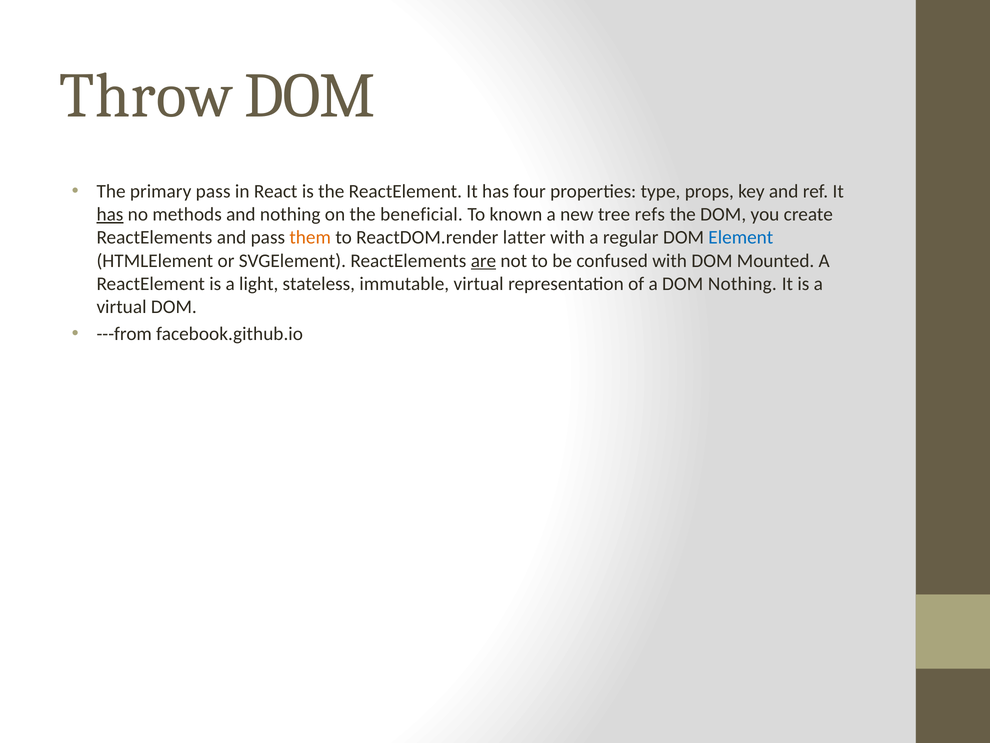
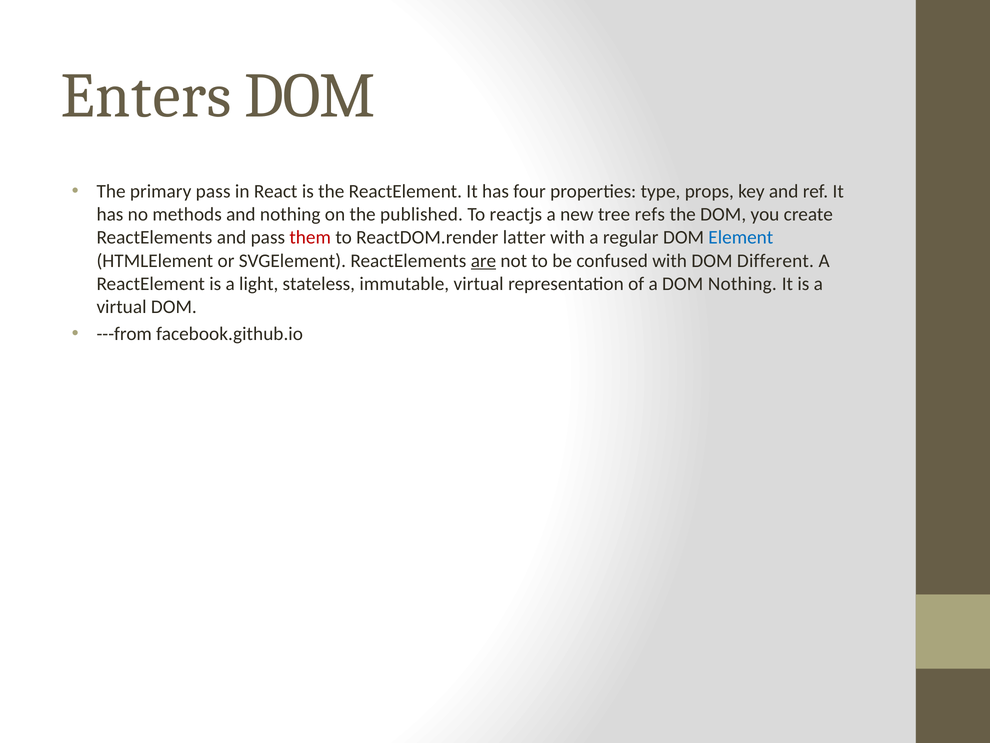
Throw: Throw -> Enters (146, 96)
has underline: present -> none (110, 214)
beneficial: beneficial -> published (421, 214)
known: known -> reactjs (516, 214)
them colour: orange -> red (310, 237)
Mounted: Mounted -> Different (775, 261)
